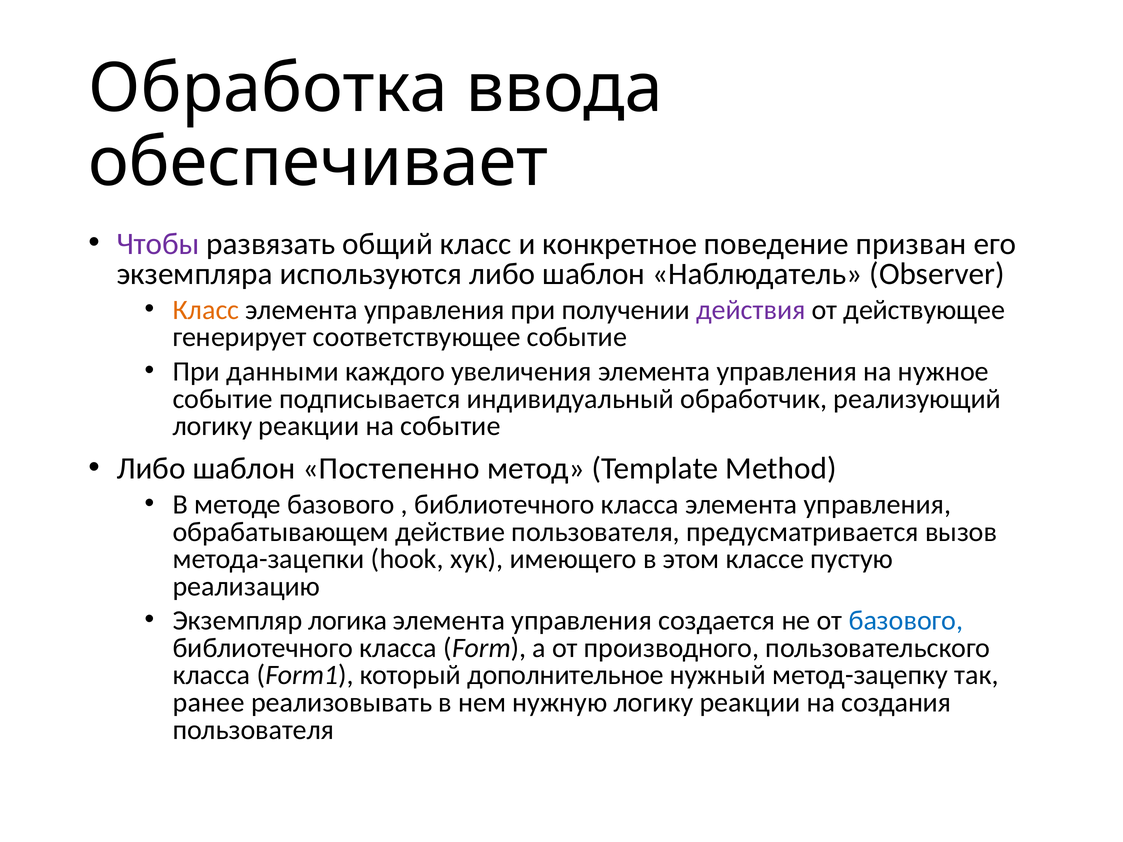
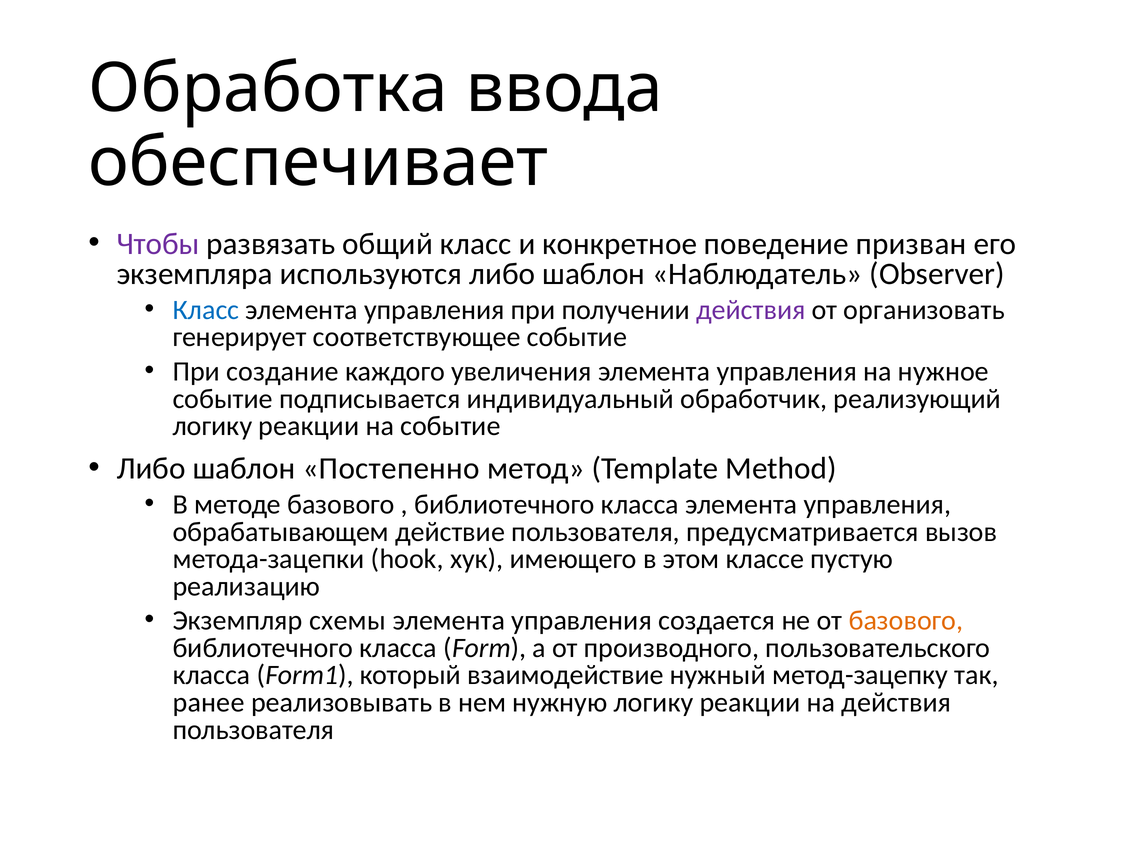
Класс colour: orange -> blue (206, 310)
действующее: действующее -> организовать (924, 310)
данными: данными -> создание (283, 372)
логика: логика -> схемы (348, 621)
базового colour: blue -> orange (906, 621)
дополнительное: дополнительное -> взаимодействие (565, 675)
на создания: создания -> действия (896, 703)
